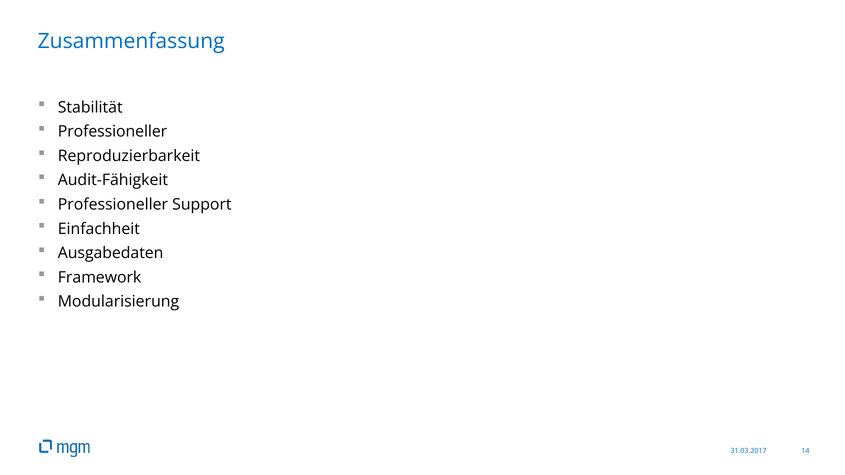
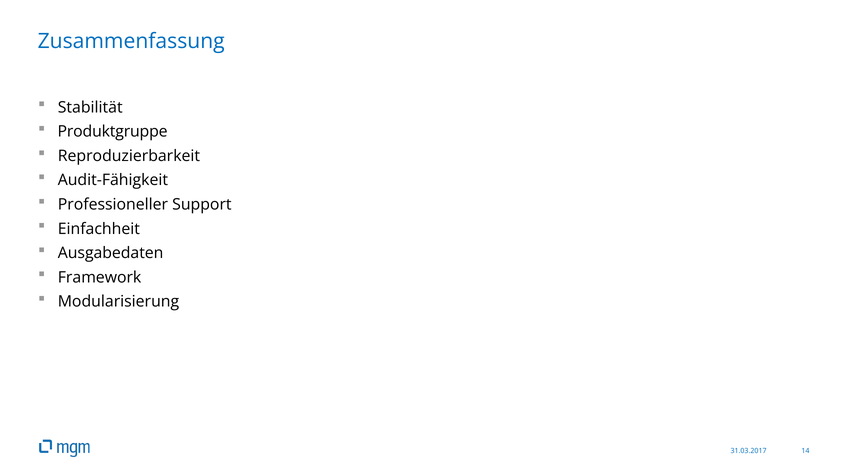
Professioneller: Professioneller -> Produktgruppe (113, 132)
